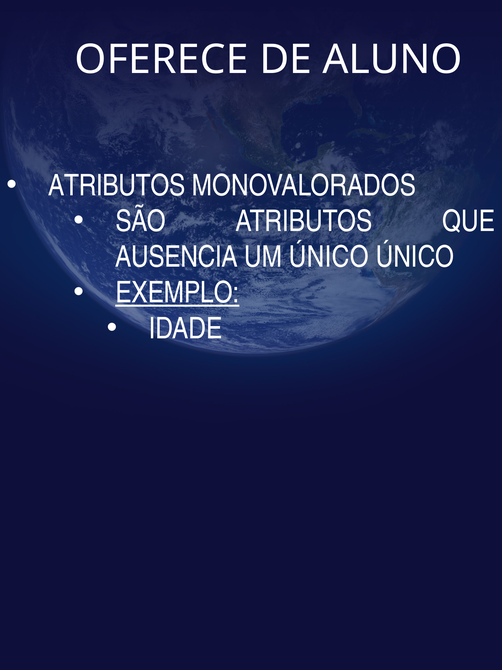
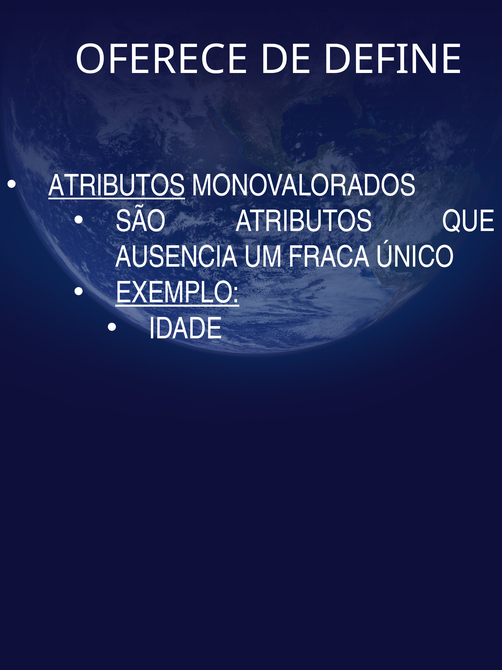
ALUNO: ALUNO -> DEFINE (393, 60)
ATRIBUTOS underline: none -> present (117, 185)
UM ÚNICO: ÚNICO -> FRACA (329, 257)
